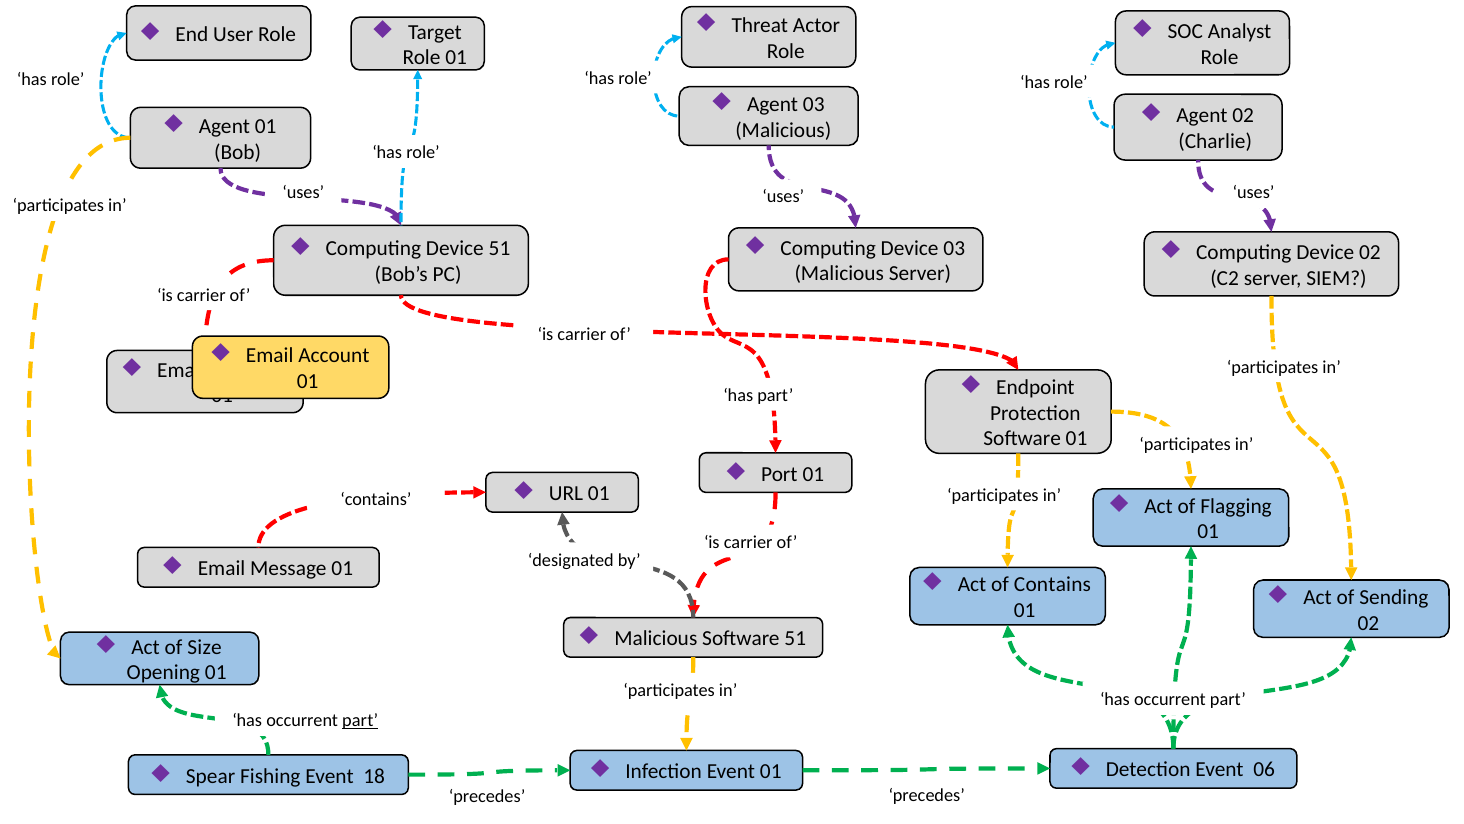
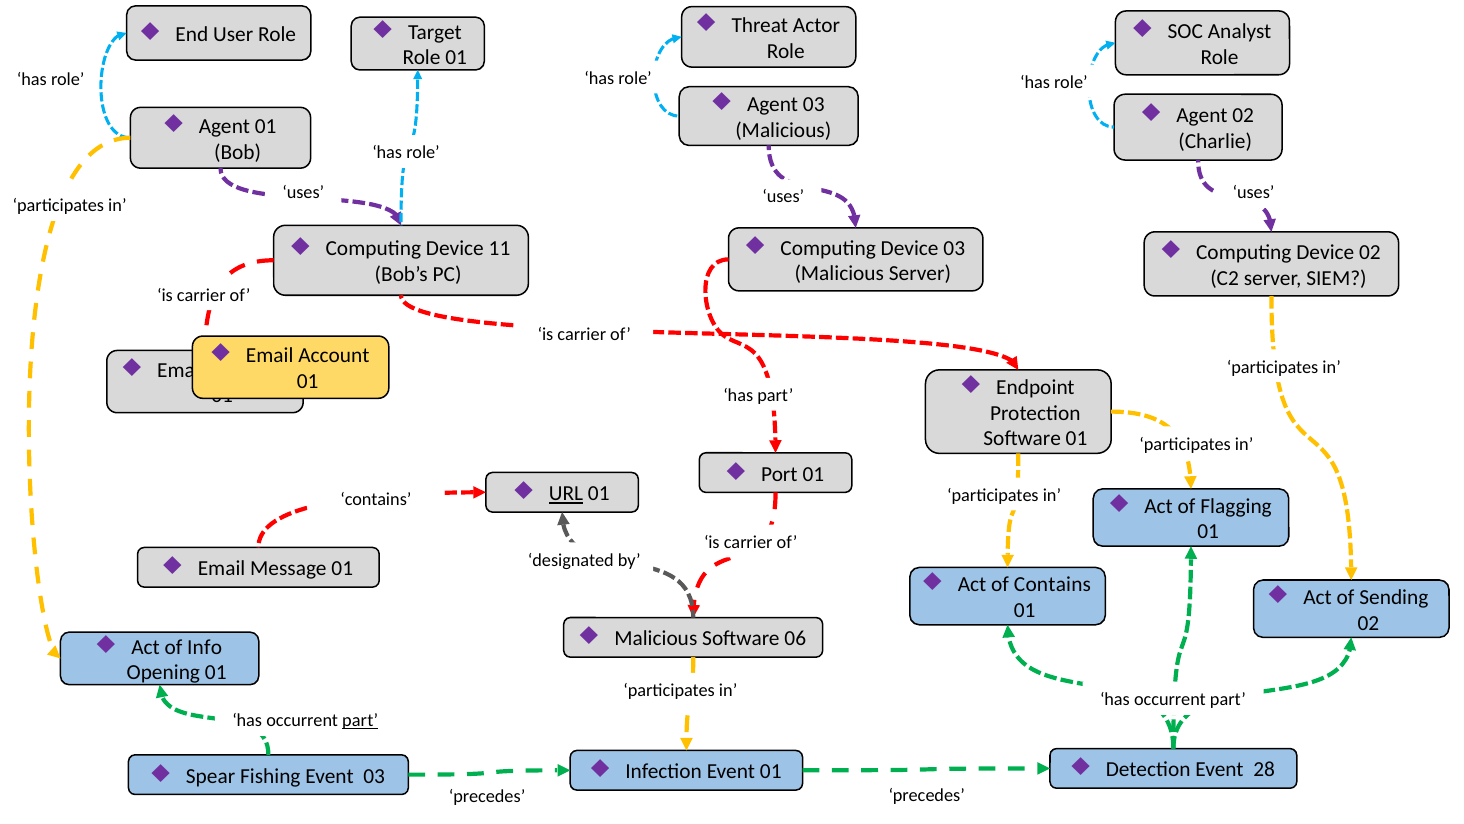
Device 51: 51 -> 11 (500, 249)
URL underline: none -> present (566, 493)
Software 51: 51 -> 06 (795, 638)
Size: Size -> Info (205, 647)
06: 06 -> 28 (1264, 769)
Event 18: 18 -> 03 (374, 776)
